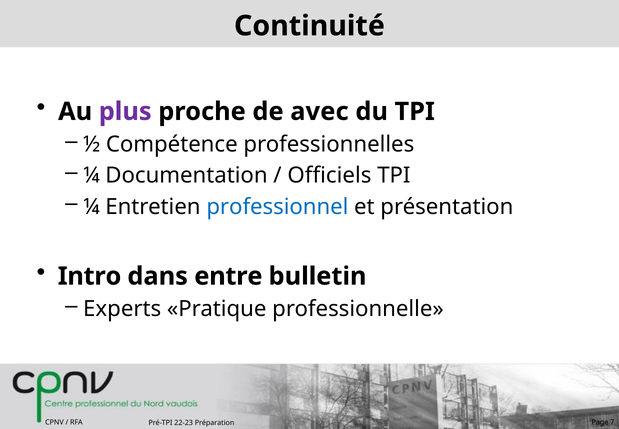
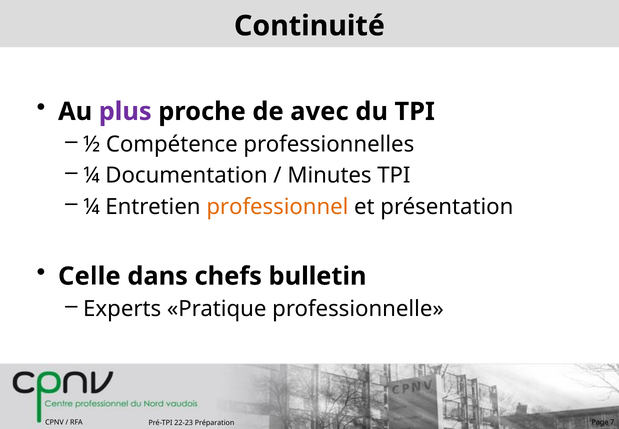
Officiels: Officiels -> Minutes (329, 175)
professionnel colour: blue -> orange (277, 207)
Intro: Intro -> Celle (89, 276)
entre: entre -> chefs (228, 276)
